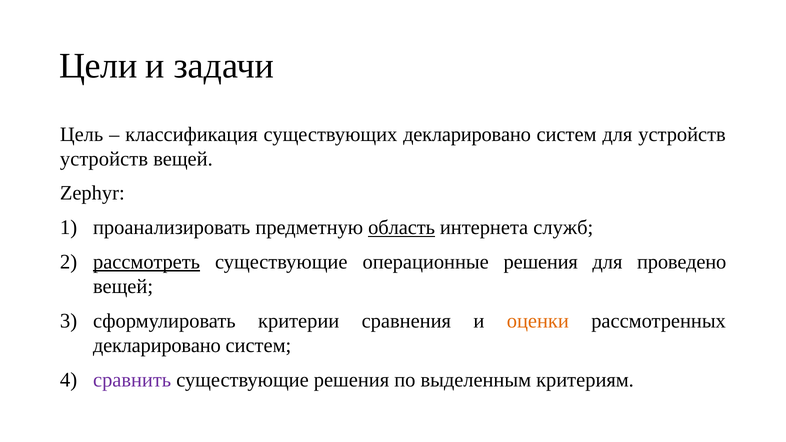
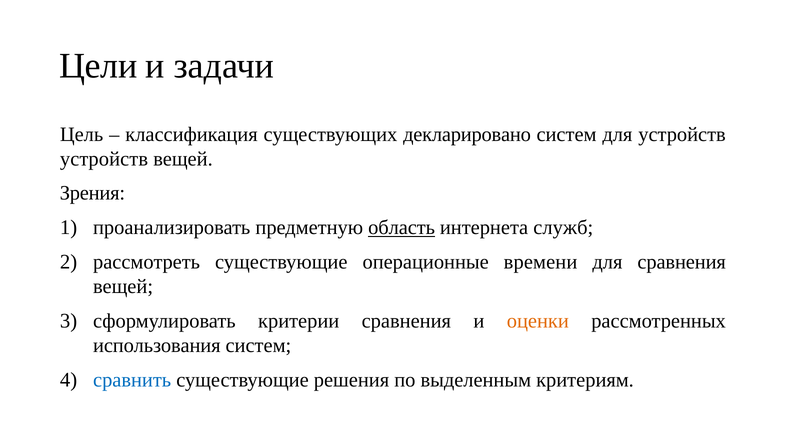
Zephyr: Zephyr -> Зрения (92, 193)
рассмотреть underline: present -> none (147, 262)
операционные решения: решения -> времени (541, 262)
для проведено: проведено -> сравнения (682, 262)
декларировано: декларировано -> использования (157, 346)
сравнить colour: purple -> blue (132, 380)
